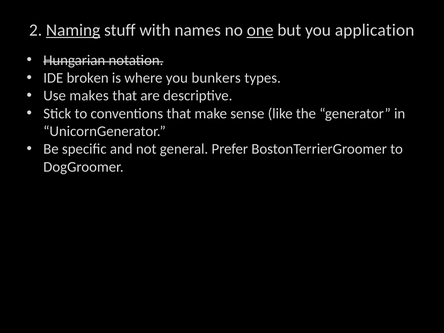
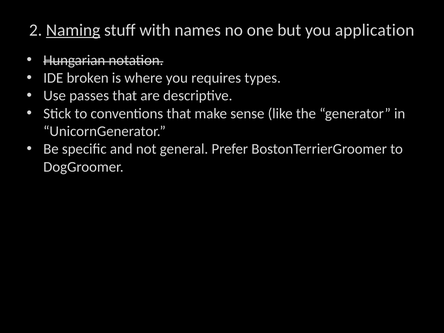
one underline: present -> none (260, 30)
bunkers: bunkers -> requires (216, 78)
makes: makes -> passes (89, 96)
